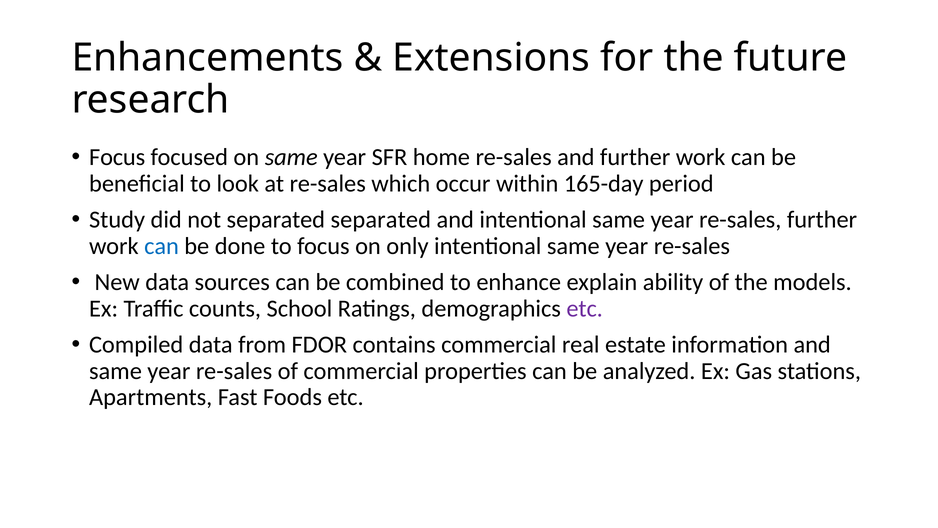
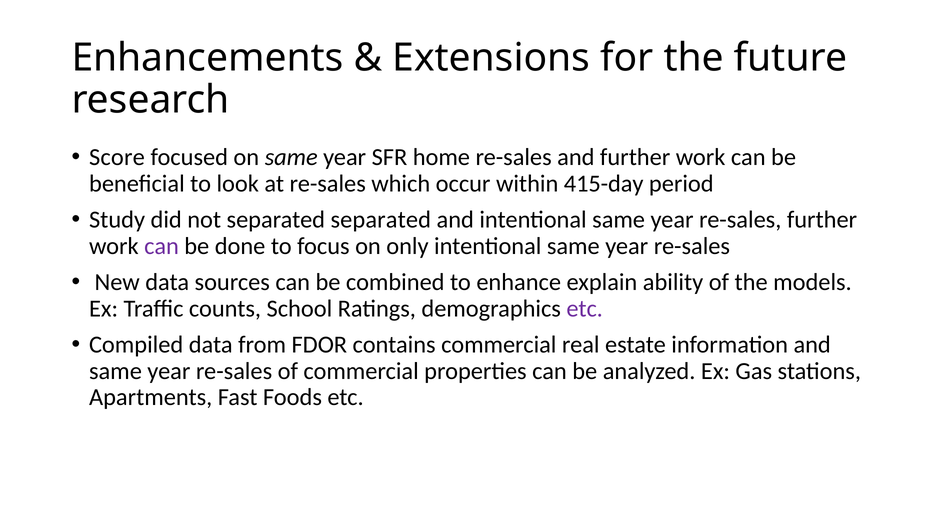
Focus: Focus -> Score (117, 157)
165-day: 165-day -> 415-day (604, 183)
can colour: blue -> purple (162, 246)
